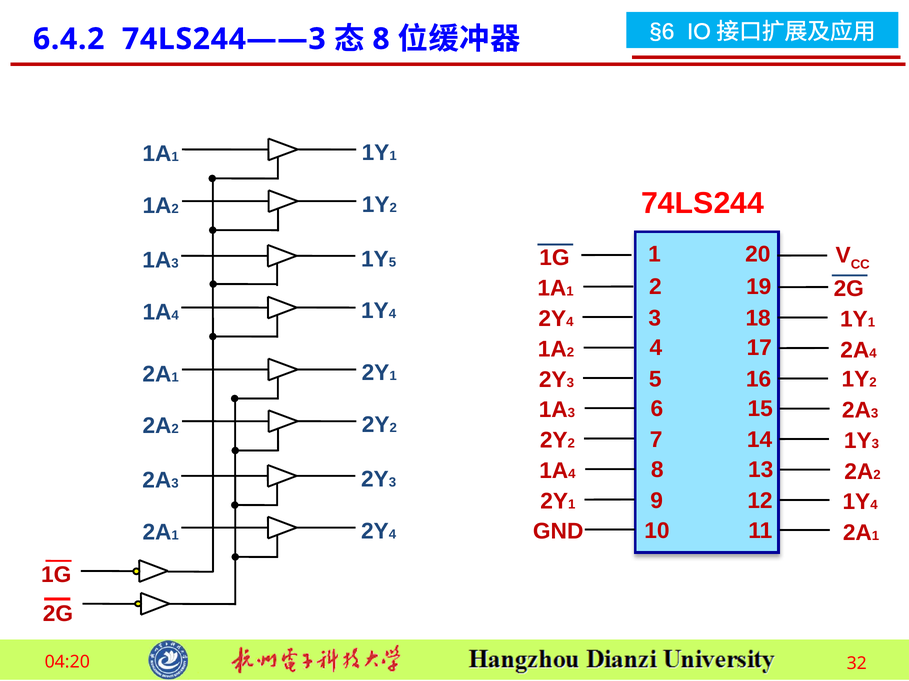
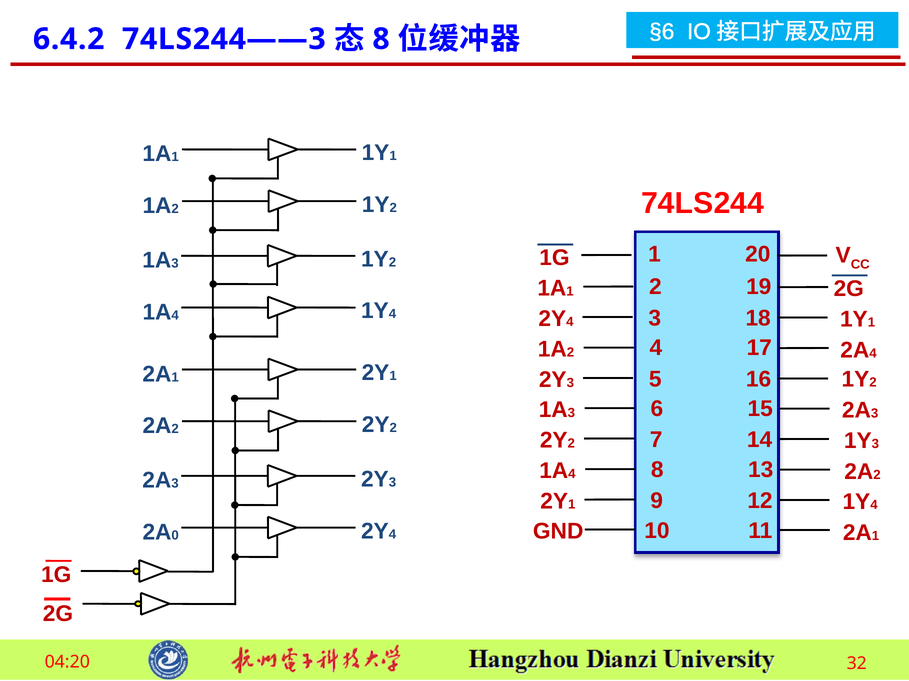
5: 5 -> 2 (392, 263)
1: 1 -> 0 (175, 536)
